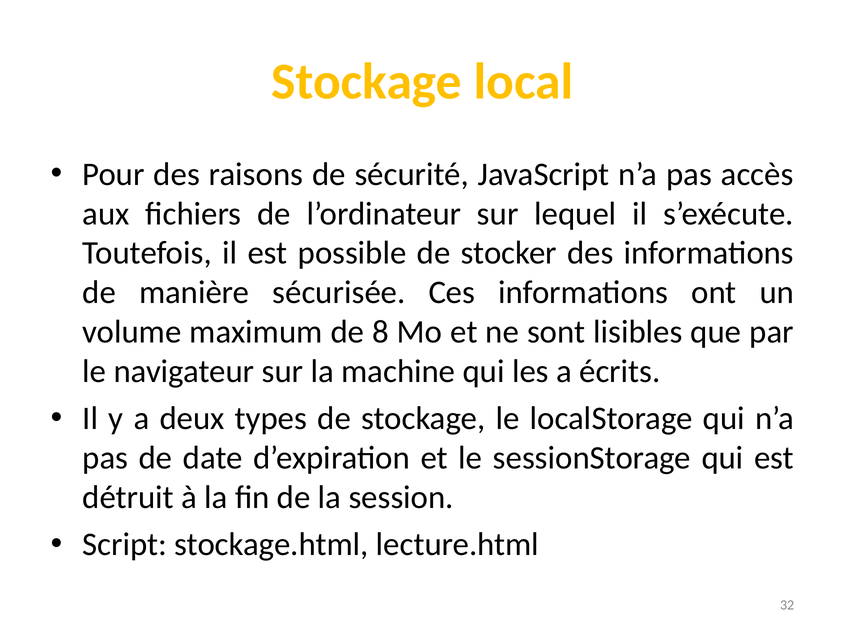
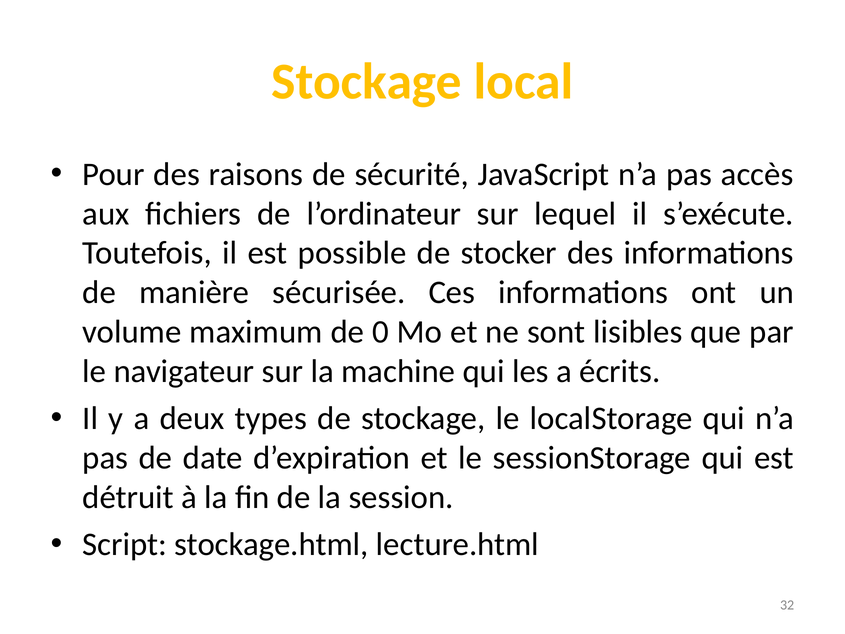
8: 8 -> 0 (381, 332)
